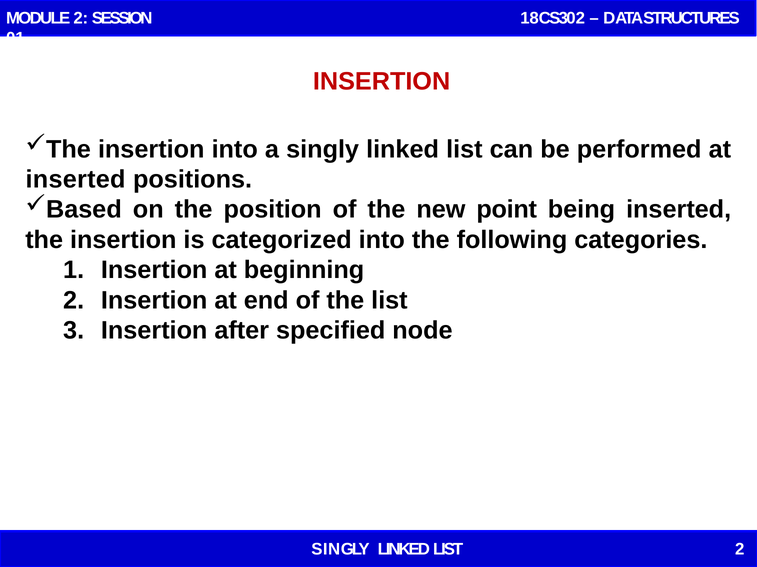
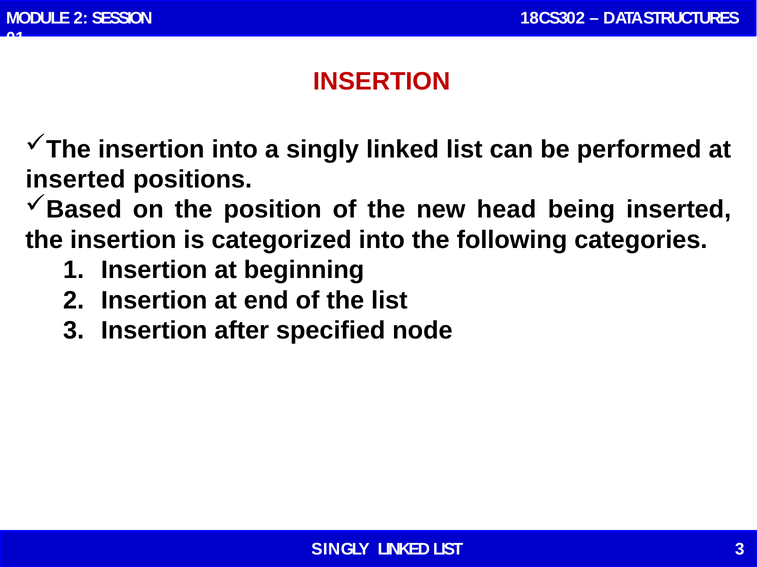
point: point -> head (506, 210)
LINKED LIST 2: 2 -> 3 (740, 550)
